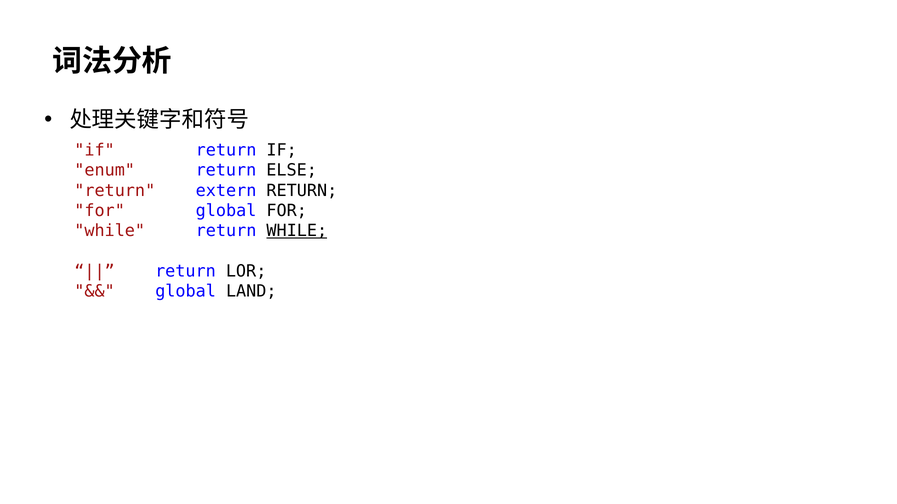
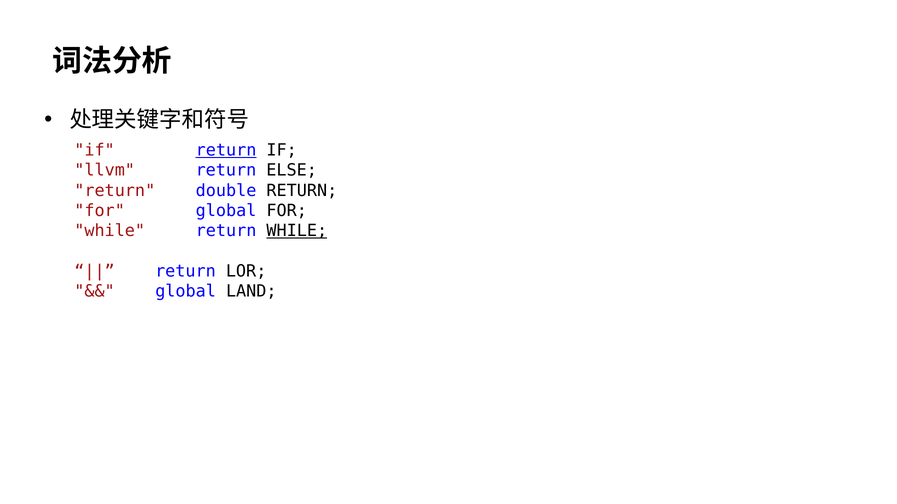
return underline: none -> present (226, 150)
enum: enum -> llvm (105, 171)
extern: extern -> double (226, 191)
